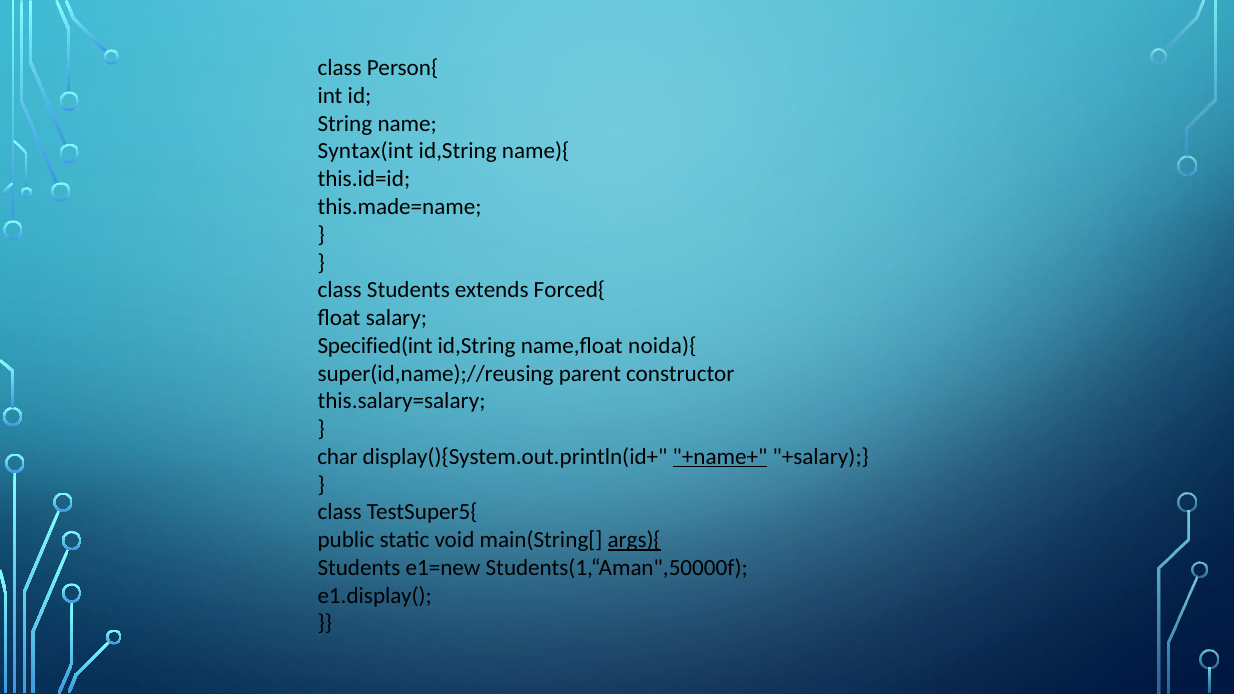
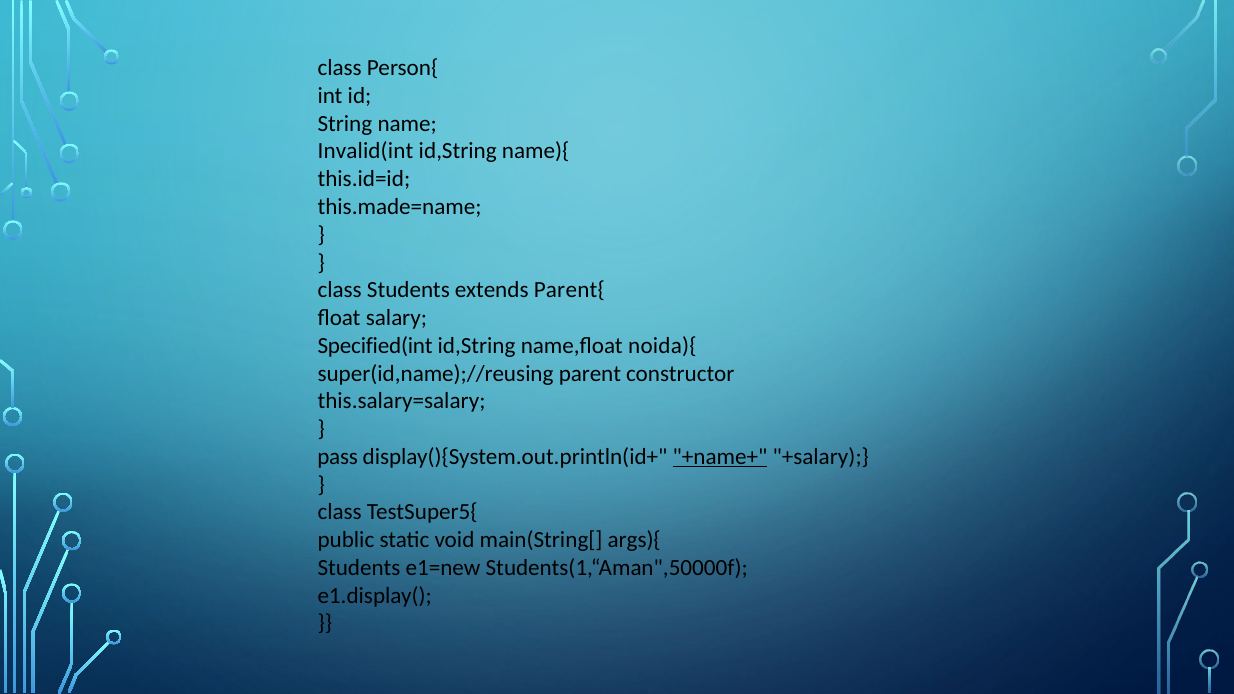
Syntax(int: Syntax(int -> Invalid(int (365, 151)
Forced{: Forced{ -> Parent{ (569, 290)
char: char -> pass (338, 457)
args){ underline: present -> none (634, 540)
